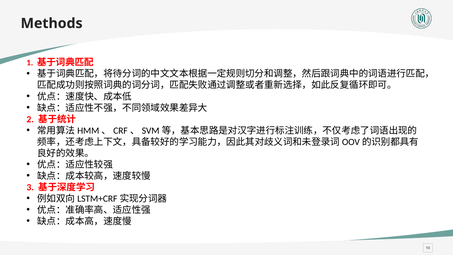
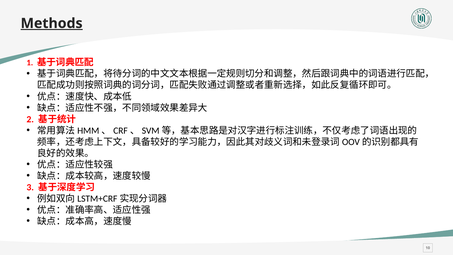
Methods underline: none -> present (52, 23)
